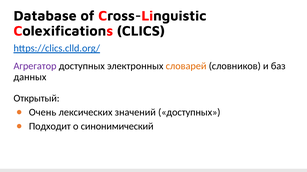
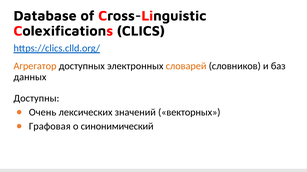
Агрегатор colour: purple -> orange (35, 66)
Открытый: Открытый -> Доступны (36, 99)
значений доступных: доступных -> векторных (189, 113)
Подходит: Подходит -> Графовая (50, 127)
